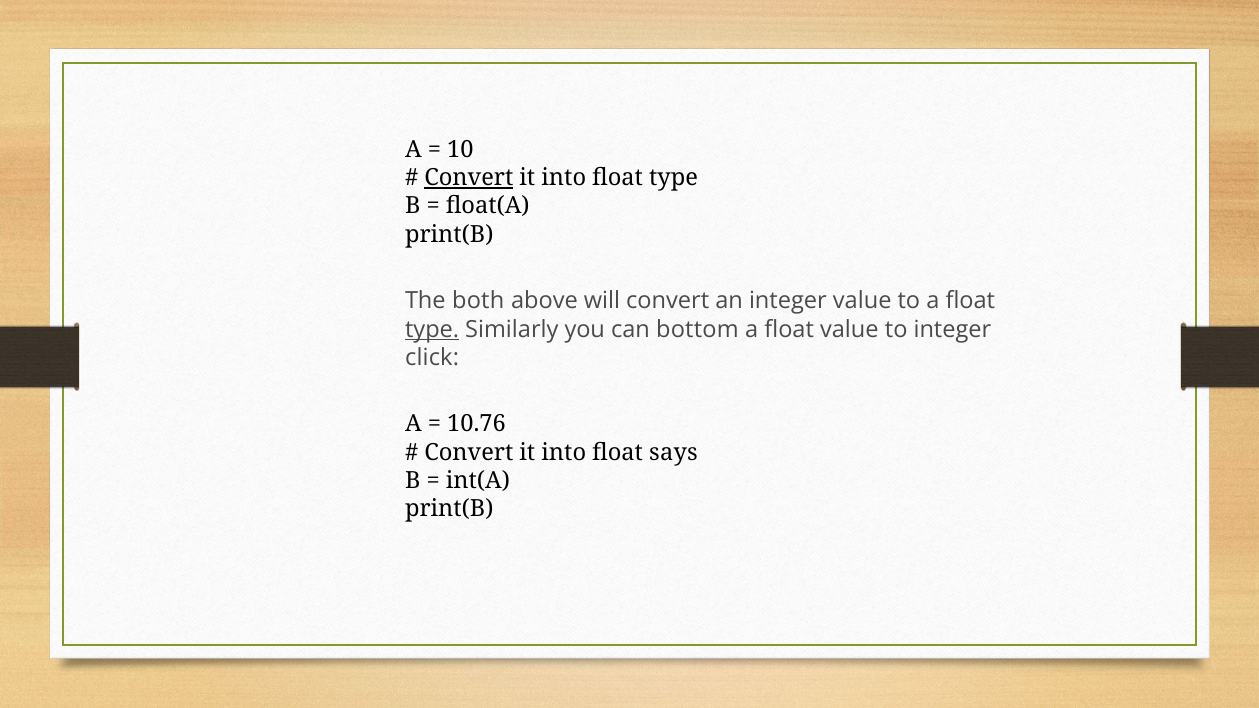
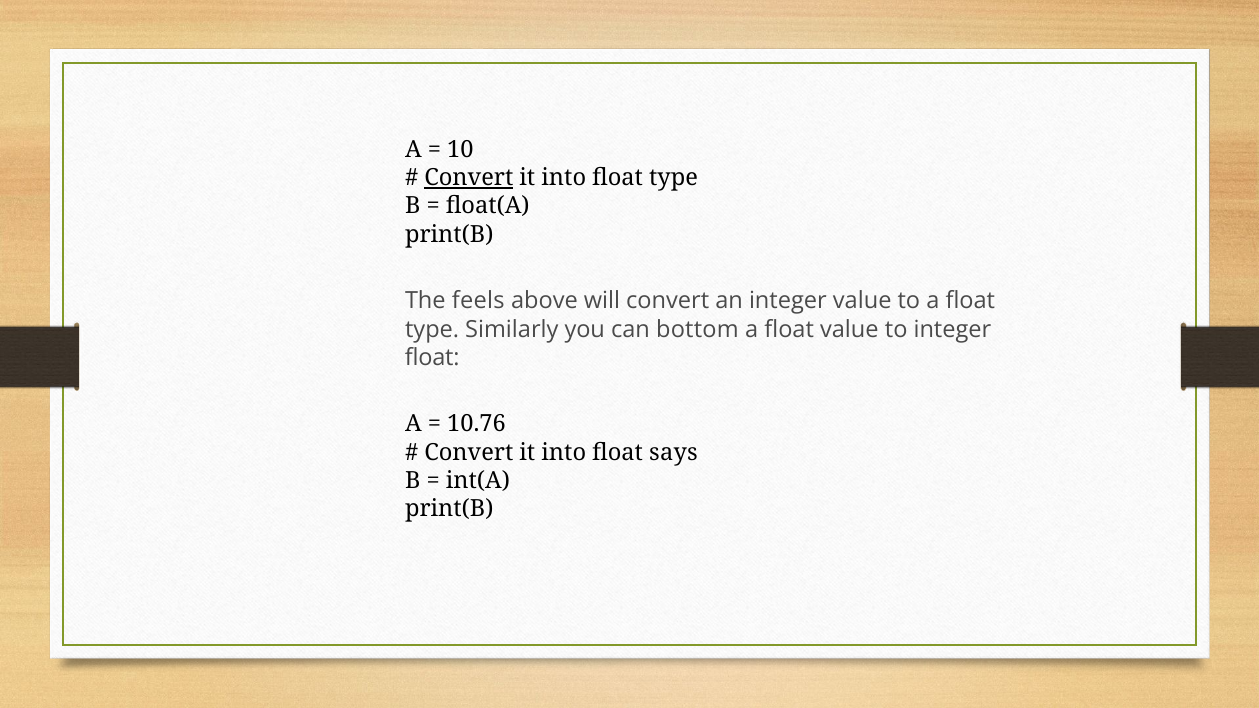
both: both -> feels (478, 301)
type underline: present -> none (432, 329)
click: click -> float (432, 358)
